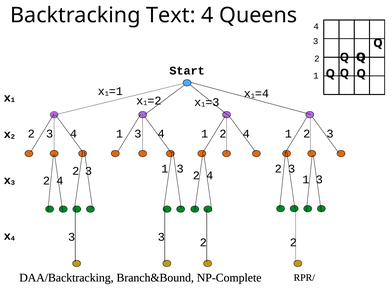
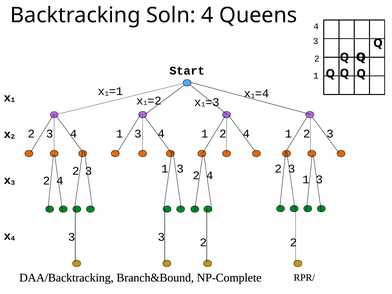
Text: Text -> Soln (171, 15)
